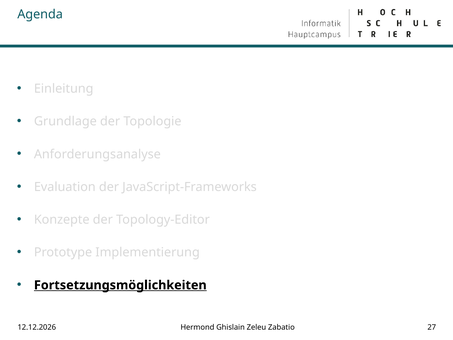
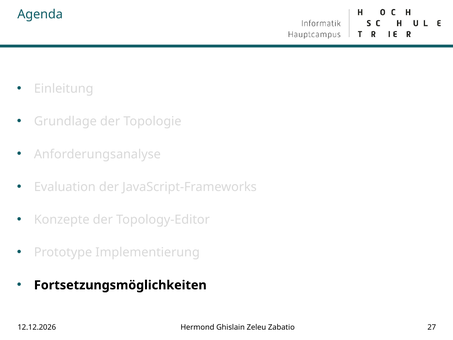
Fortsetzungsmöglichkeiten underline: present -> none (120, 285)
